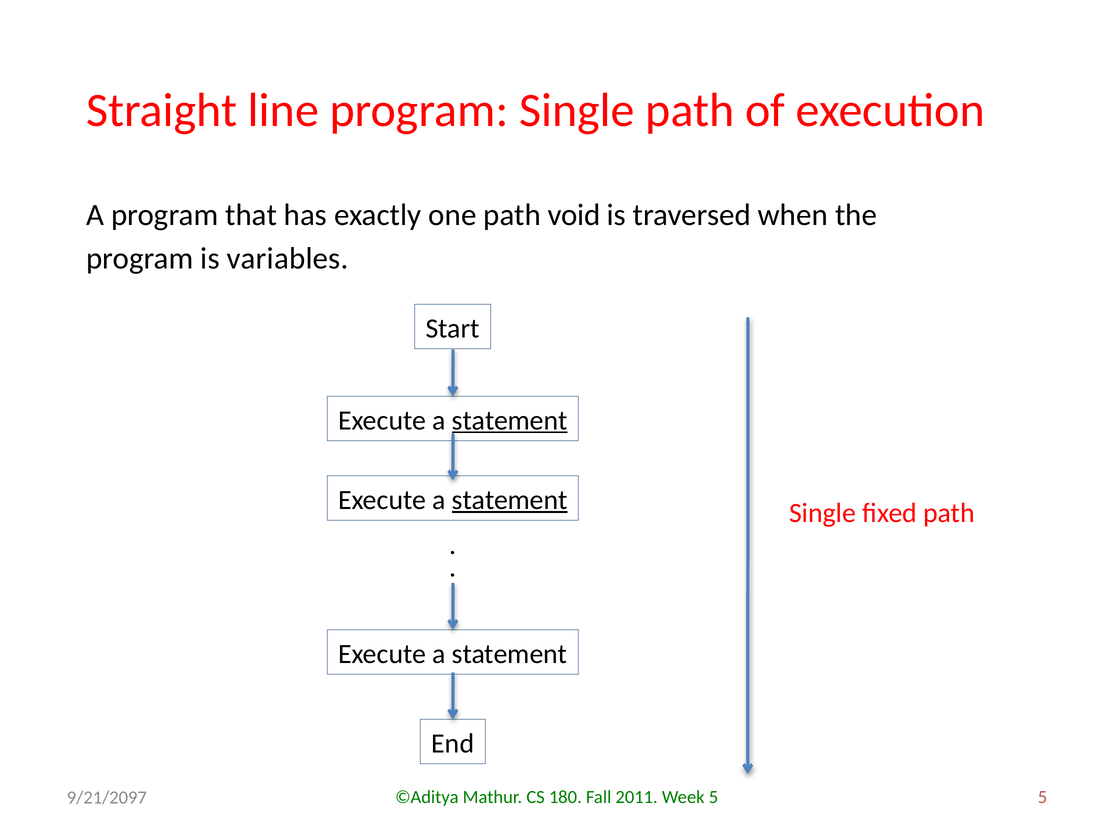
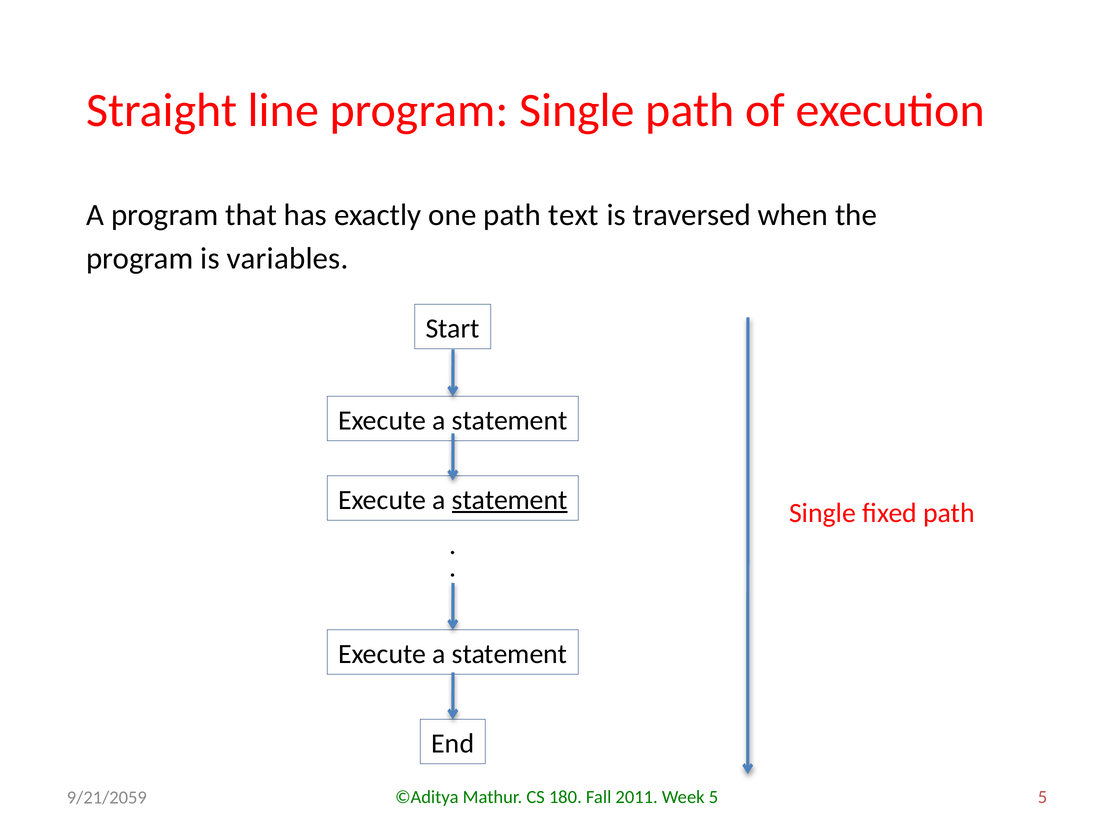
void: void -> text (574, 215)
statement underline: present -> none (510, 421)
9/21/2097: 9/21/2097 -> 9/21/2059 (107, 798)
